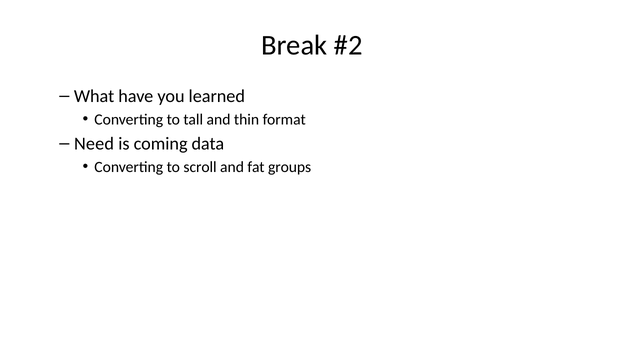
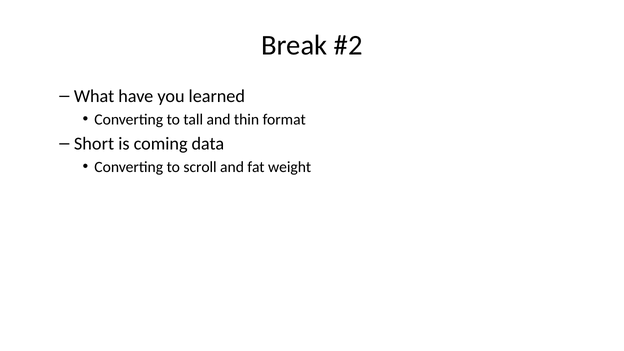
Need: Need -> Short (94, 144)
groups: groups -> weight (290, 167)
